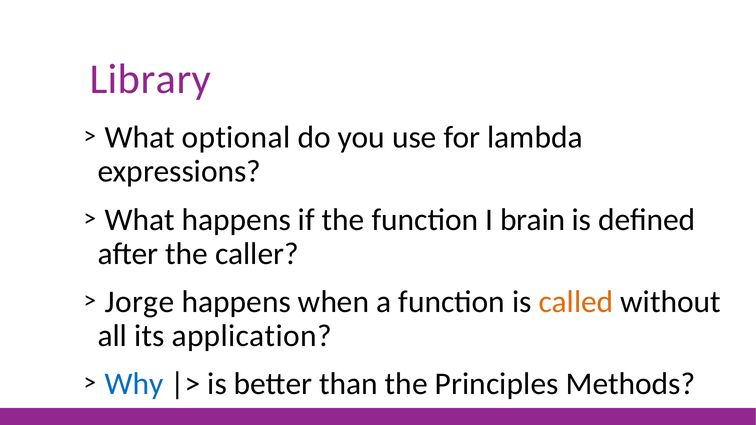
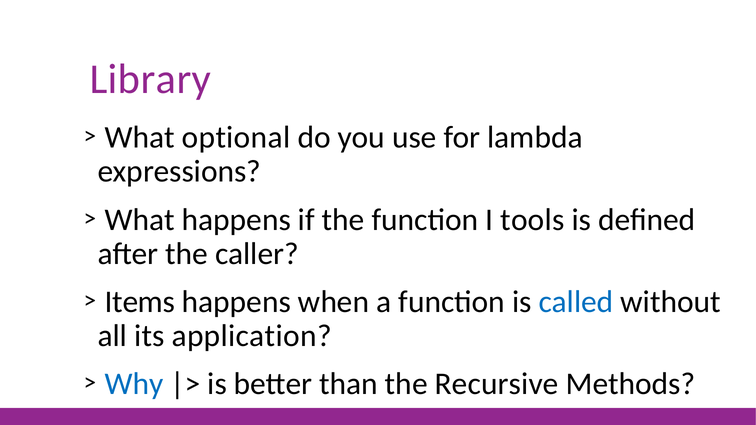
brain: brain -> tools (532, 220)
Jorge: Jorge -> Items (140, 302)
called colour: orange -> blue (576, 302)
Principles: Principles -> Recursive (497, 384)
